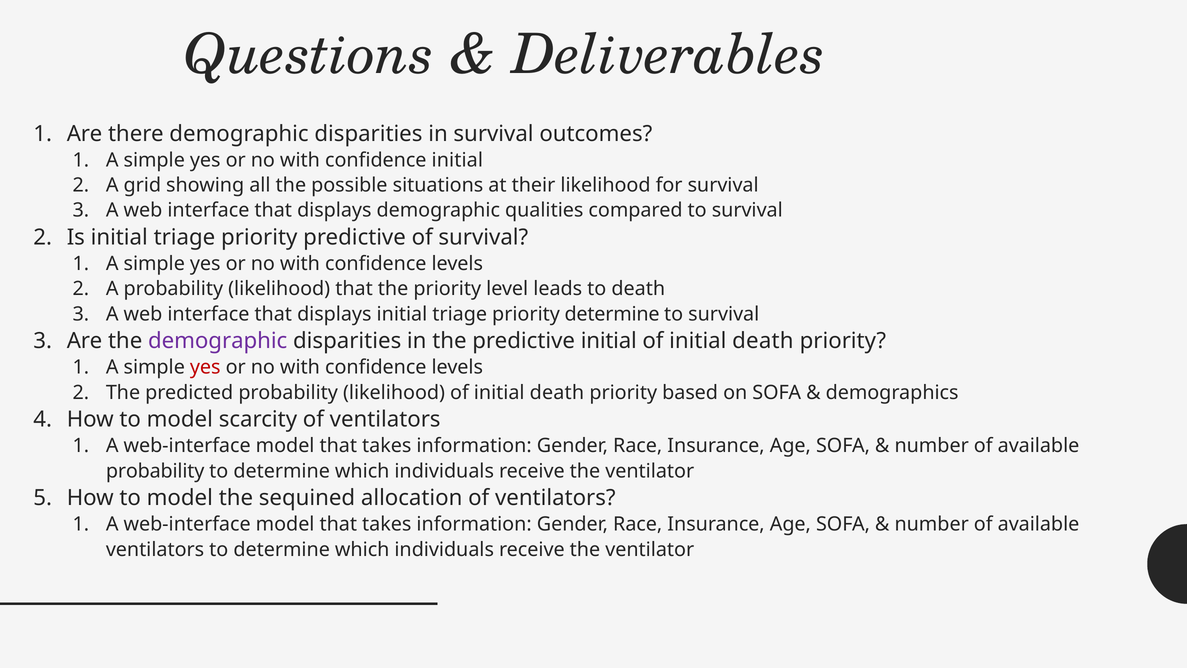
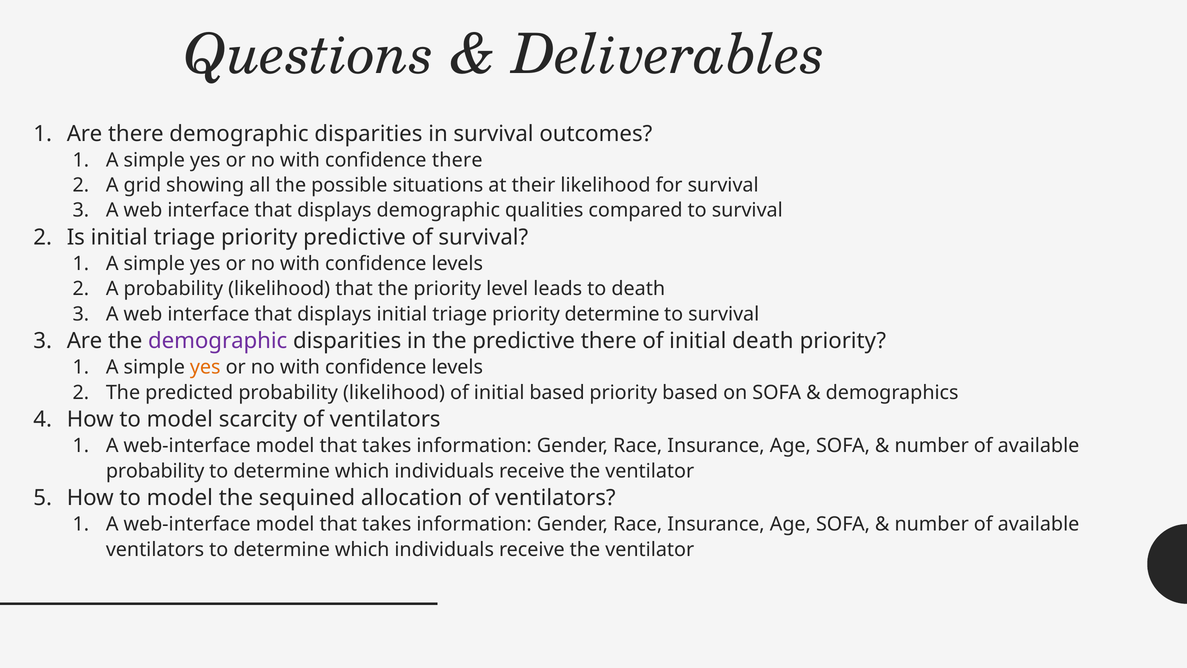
confidence initial: initial -> there (457, 160)
predictive initial: initial -> there (609, 341)
yes colour: red -> orange (205, 367)
likelihood of initial death: death -> based (557, 392)
